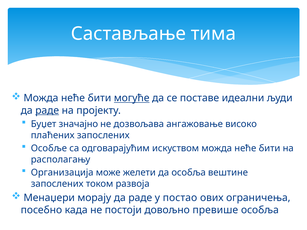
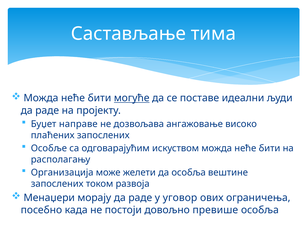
раде underline: present -> none (47, 111)
значајно: значајно -> направе (78, 124)
постао: постао -> уговор (180, 198)
